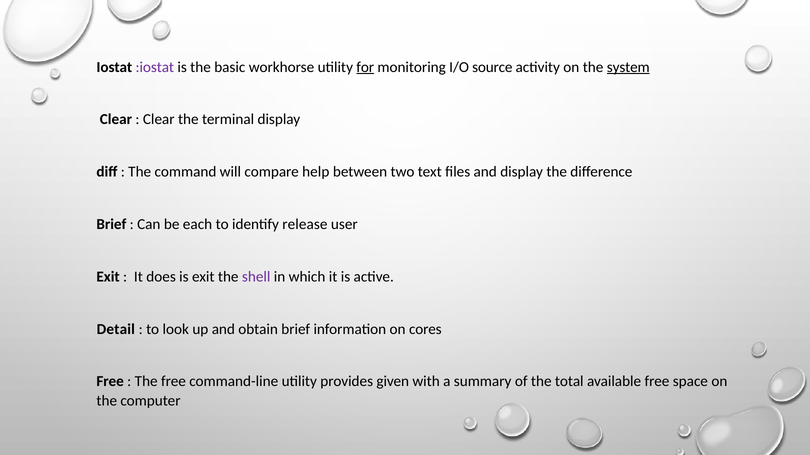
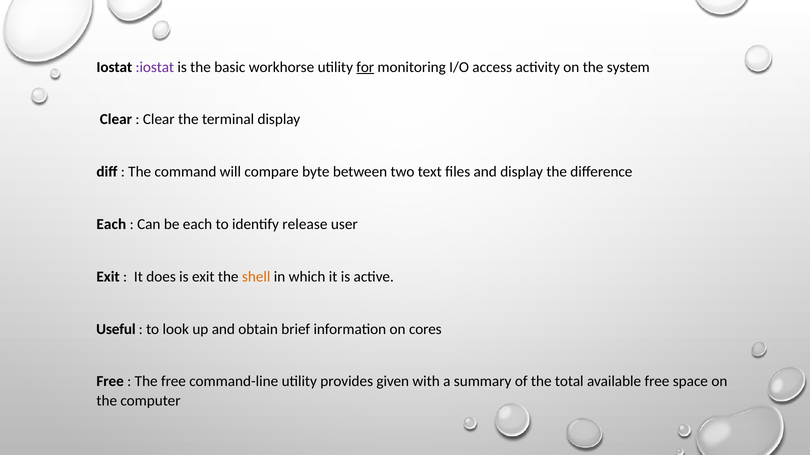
source: source -> access (492, 67)
system underline: present -> none (628, 67)
help: help -> byte (316, 172)
Brief: Brief -> Each (111, 225)
shell colour: purple -> orange (256, 277)
Detail: Detail -> Useful (116, 329)
